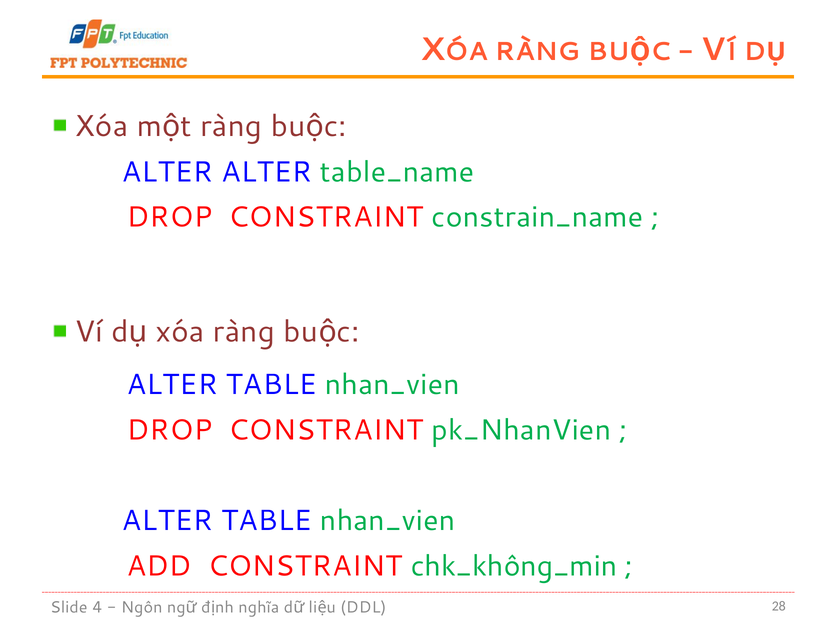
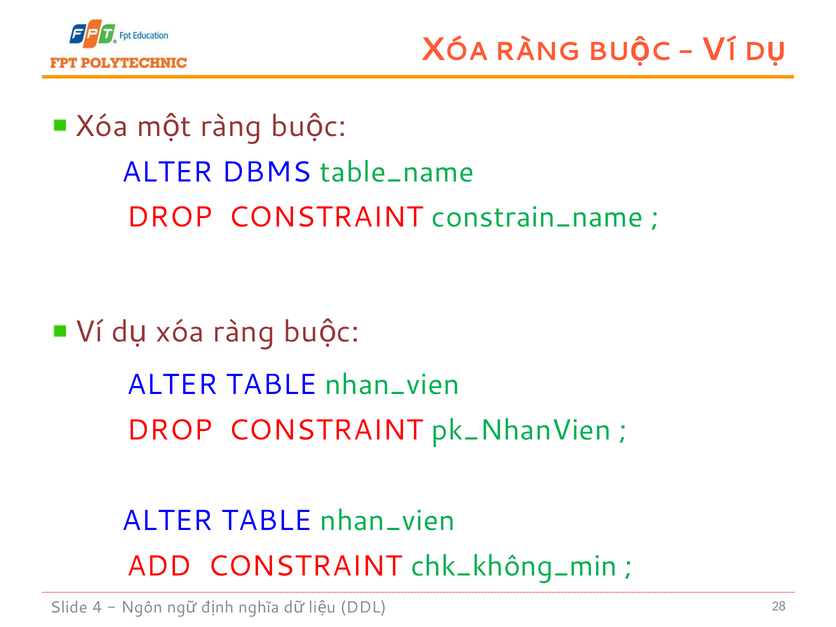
ALTER ALTER: ALTER -> DBMS (266, 172)
